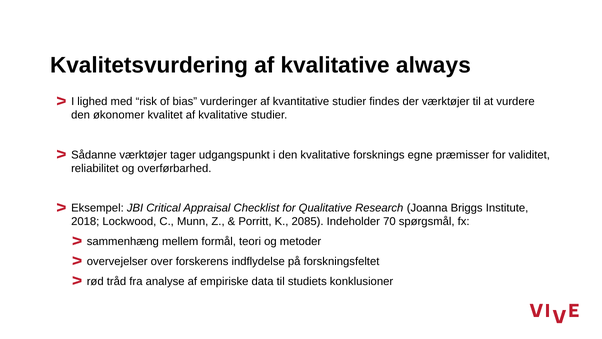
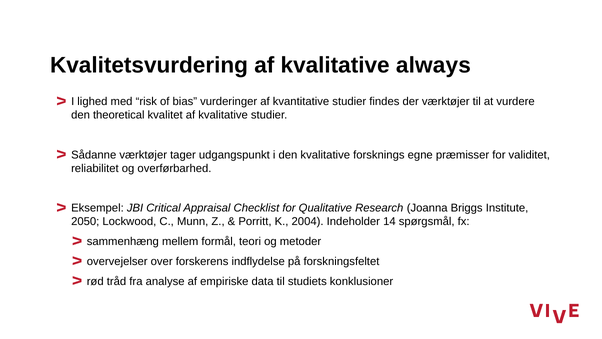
økonomer: økonomer -> theoretical (119, 115)
2018: 2018 -> 2050 (85, 222)
2085: 2085 -> 2004 (308, 222)
70: 70 -> 14 (389, 222)
